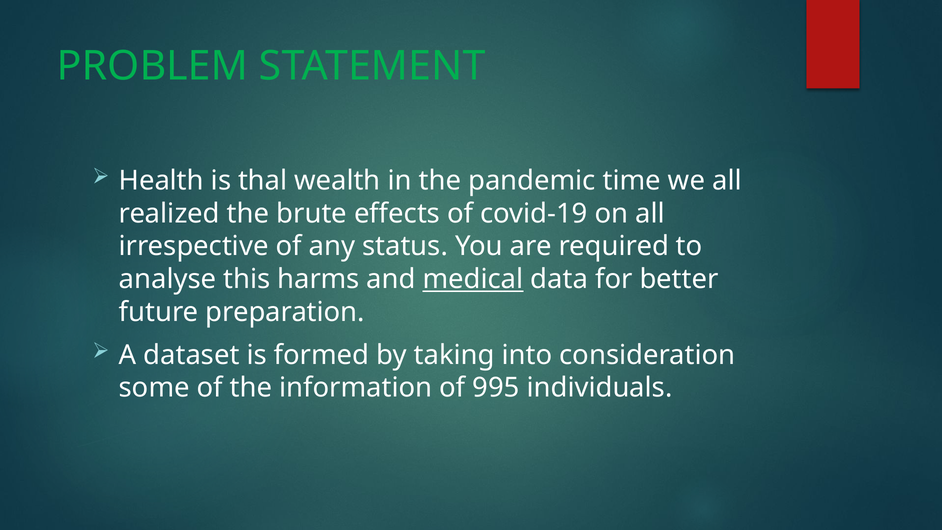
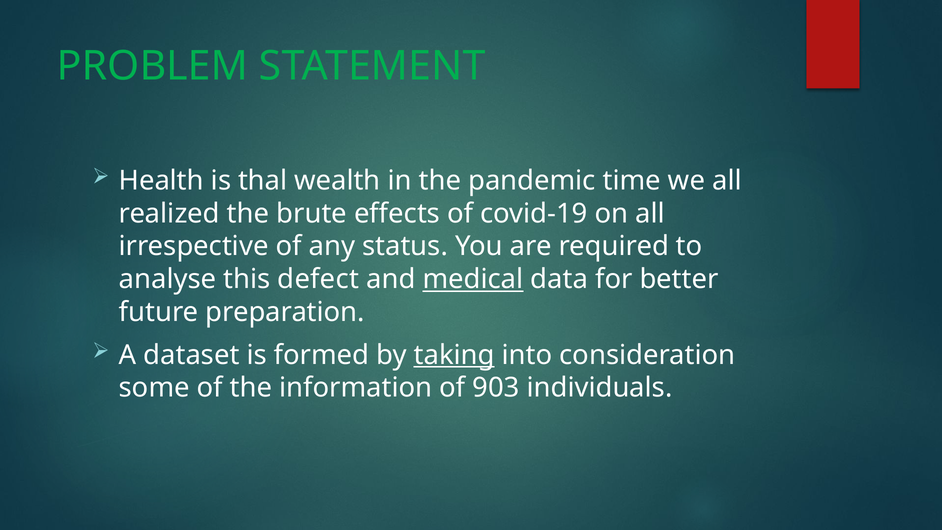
harms: harms -> defect (318, 279)
taking underline: none -> present (454, 355)
995: 995 -> 903 (496, 388)
